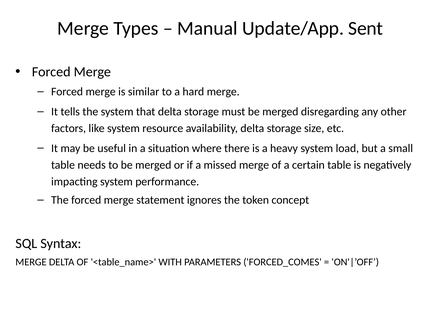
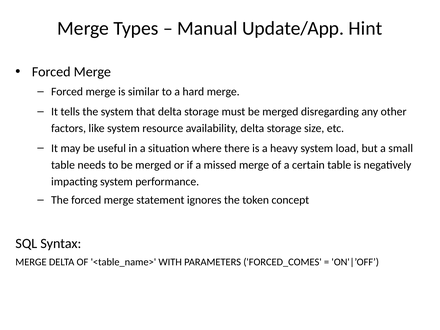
Sent: Sent -> Hint (366, 29)
